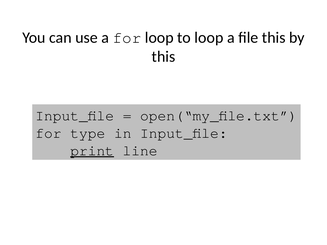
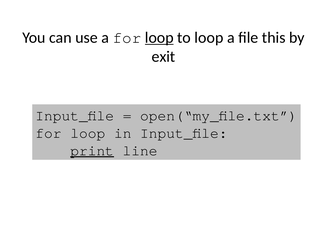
loop underline: none -> present (159, 38)
this: this -> exit (164, 57)
type: type -> loop (88, 133)
